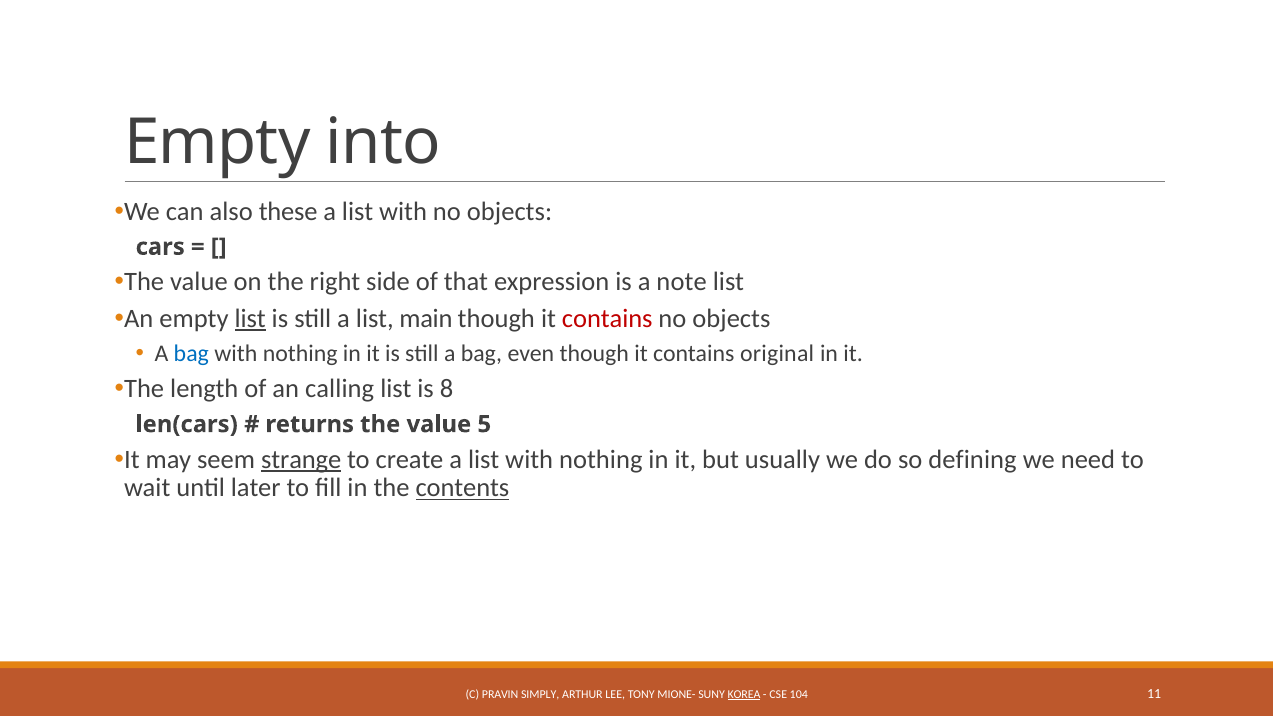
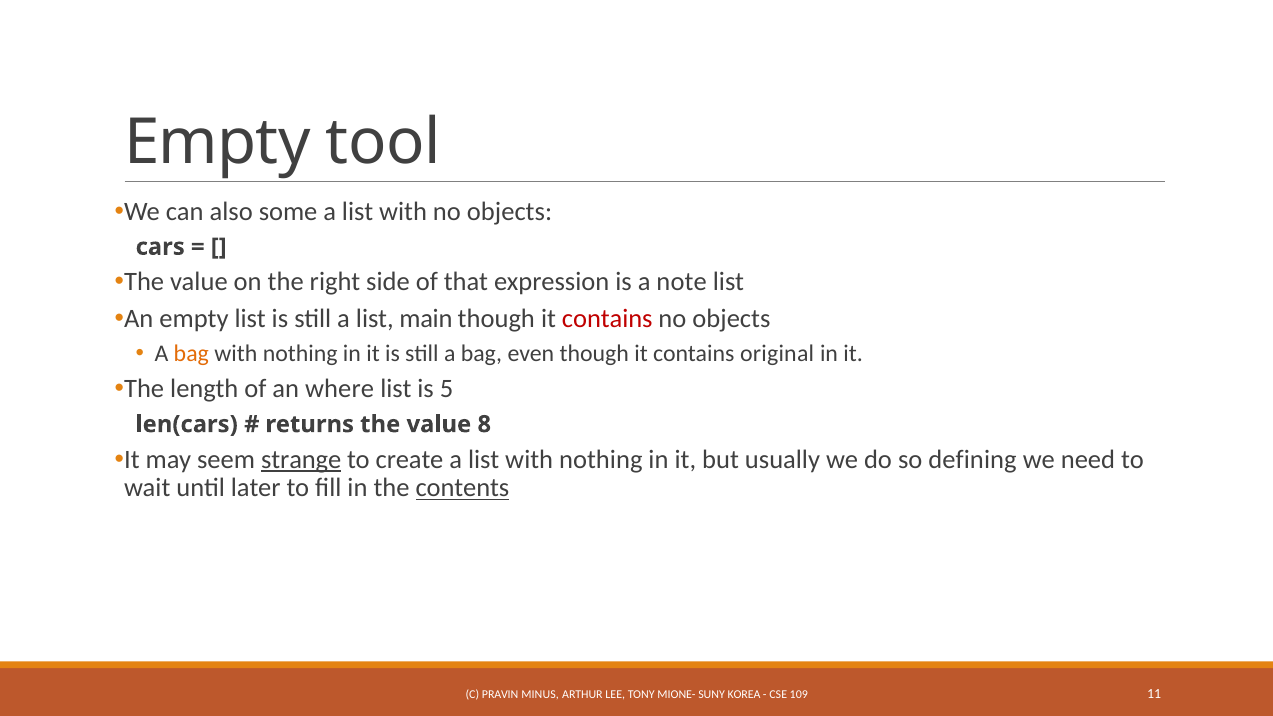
into: into -> tool (383, 143)
these: these -> some (288, 212)
list underline: present -> none (250, 319)
bag colour: blue -> orange (191, 354)
calling: calling -> where (340, 389)
8: 8 -> 5 (447, 389)
5: 5 -> 8 (484, 424)
SIMPLY: SIMPLY -> MINUS (540, 694)
KOREA underline: present -> none (744, 694)
104: 104 -> 109 (799, 694)
